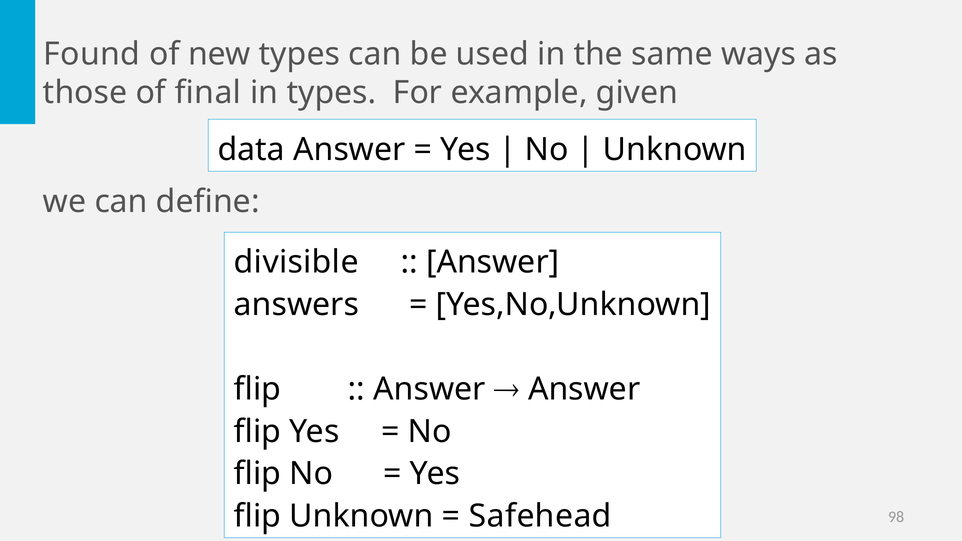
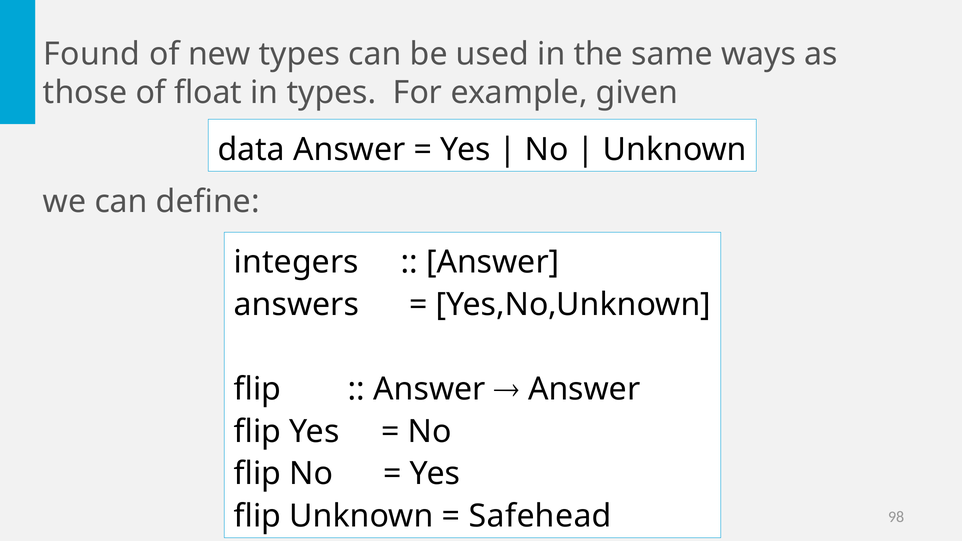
final: final -> float (208, 92)
divisible: divisible -> integers (296, 262)
